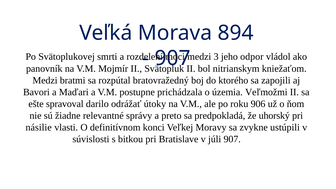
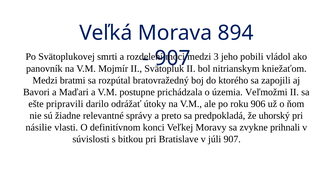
odpor: odpor -> pobili (252, 57)
spravoval: spravoval -> pripravili (65, 104)
ustúpili: ustúpili -> prihnali (285, 127)
